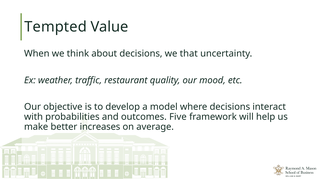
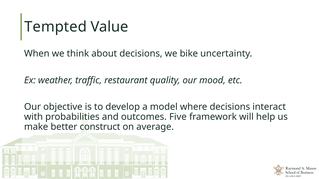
that: that -> bike (189, 54)
increases: increases -> construct (100, 127)
